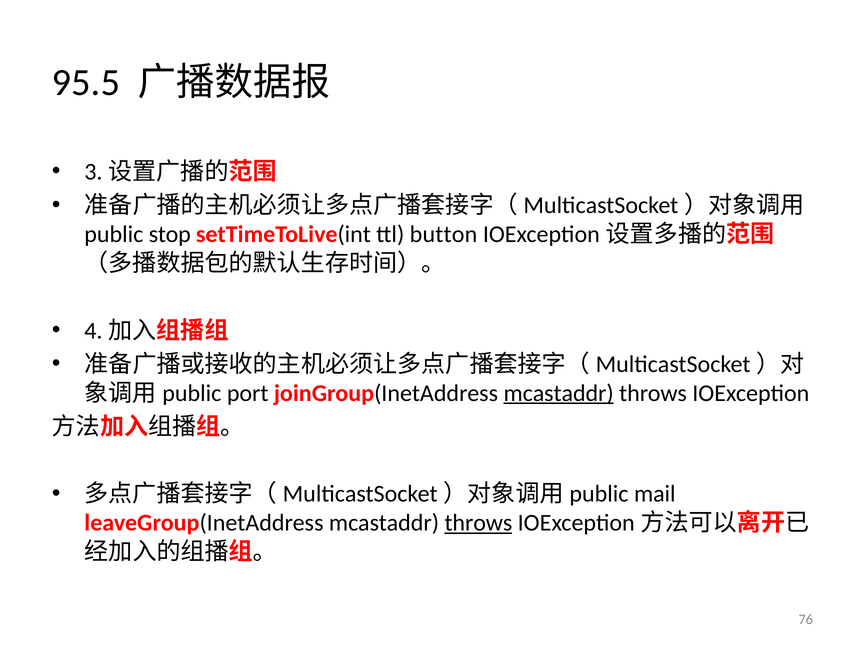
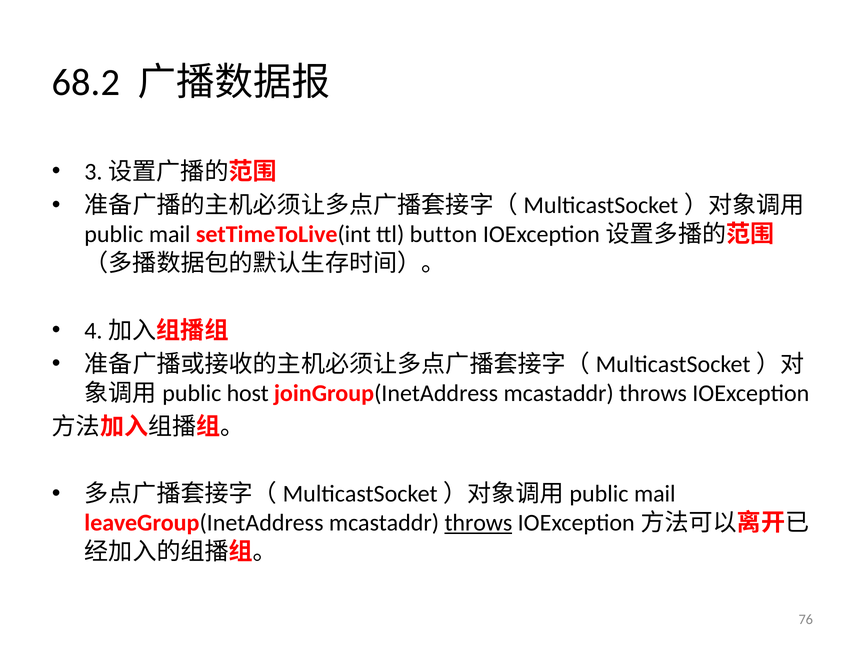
95.5: 95.5 -> 68.2 (86, 83)
stop: stop -> mail (170, 234)
port: port -> host (248, 393)
mcastaddr underline: present -> none (559, 393)
